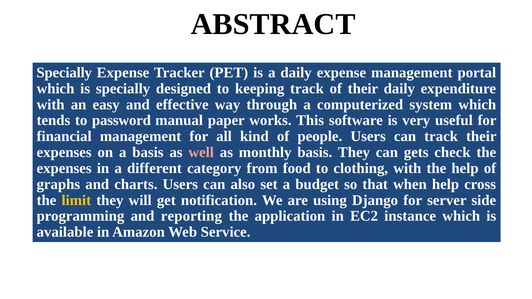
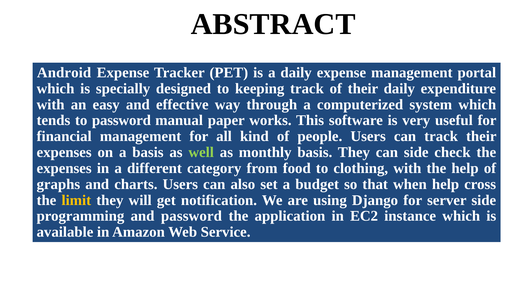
Specially: Specially -> Android (64, 73)
well colour: pink -> light green (201, 152)
can gets: gets -> side (416, 152)
and reporting: reporting -> password (191, 216)
